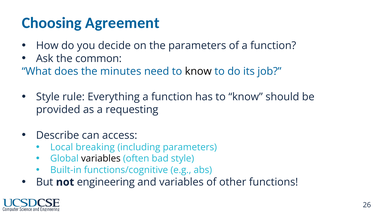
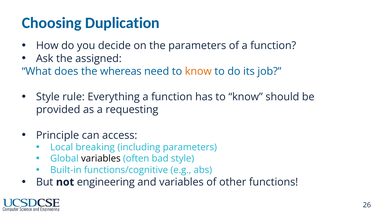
Agreement: Agreement -> Duplication (122, 23)
common: common -> assigned (98, 59)
minutes: minutes -> whereas (121, 71)
know colour: black -> orange (198, 71)
Describe: Describe -> Principle (58, 135)
